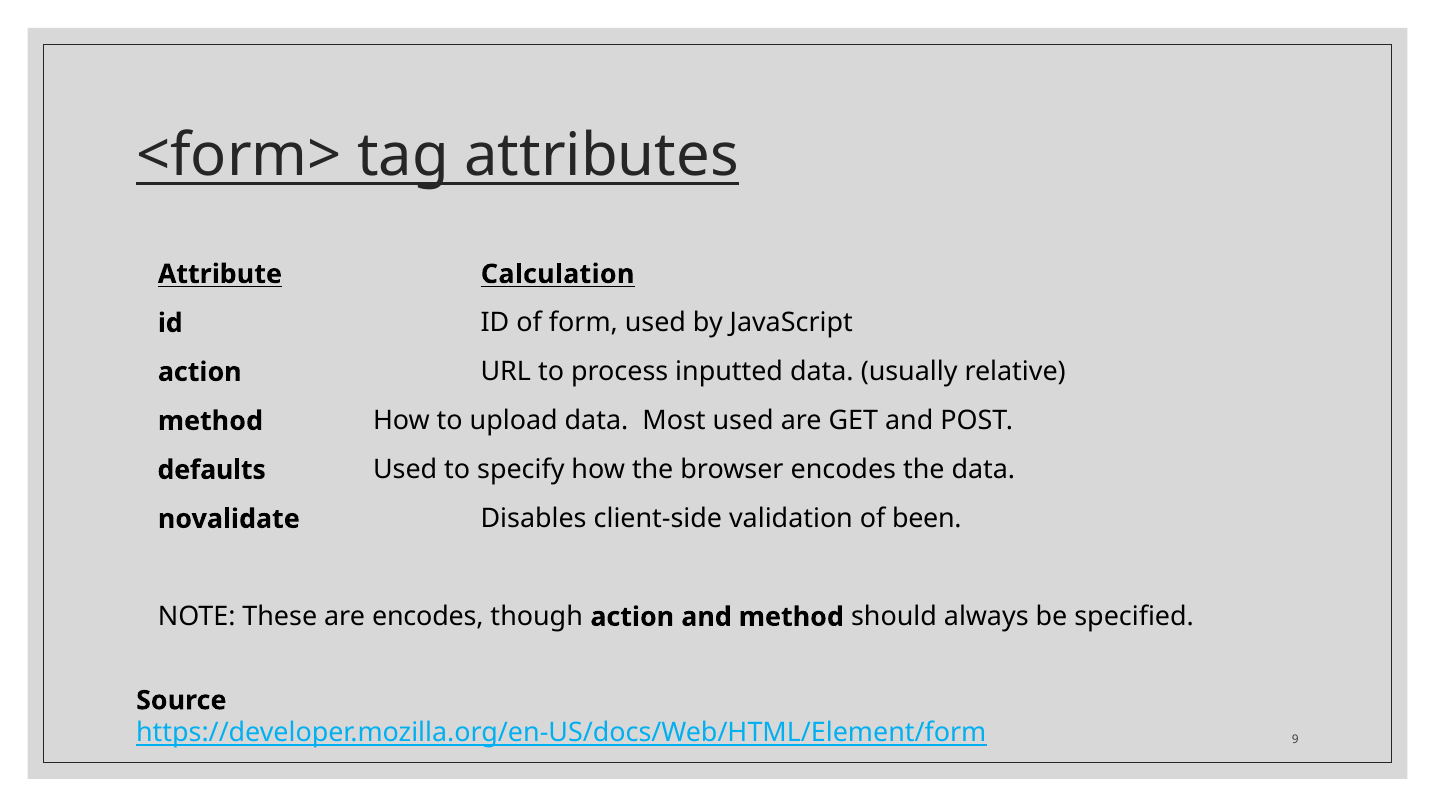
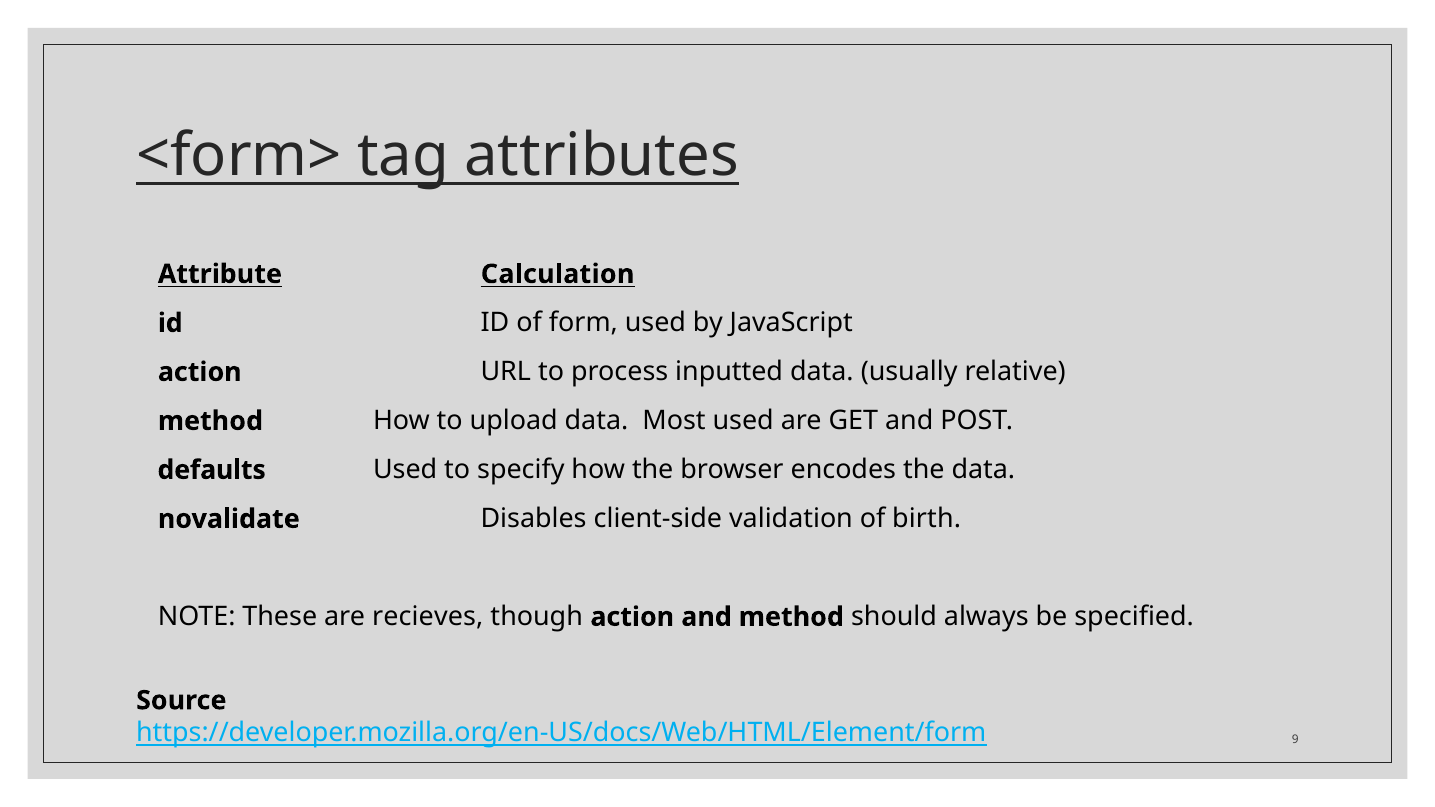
been: been -> birth (927, 519)
are encodes: encodes -> recieves (428, 617)
